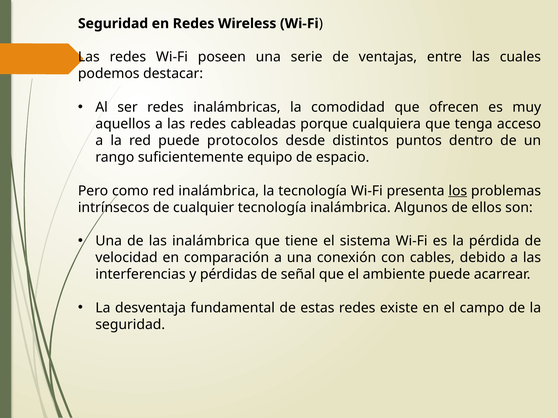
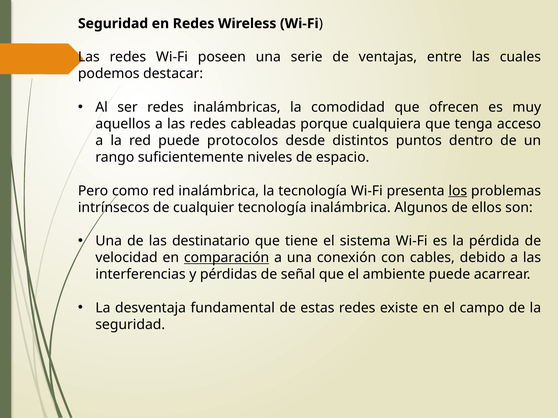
equipo: equipo -> niveles (270, 158)
las inalámbrica: inalámbrica -> destinatario (211, 241)
comparación underline: none -> present (227, 258)
